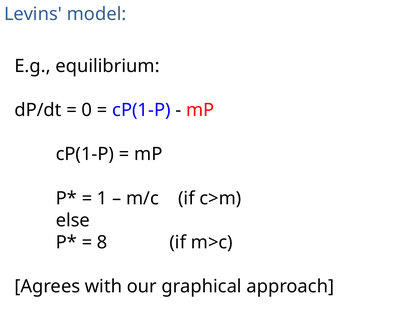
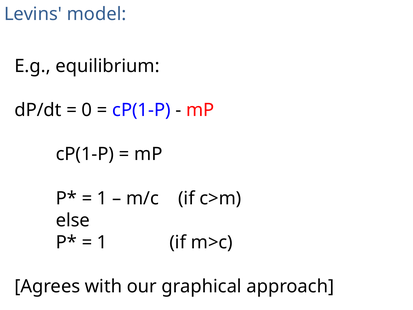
8: 8 -> 1 (102, 242)
